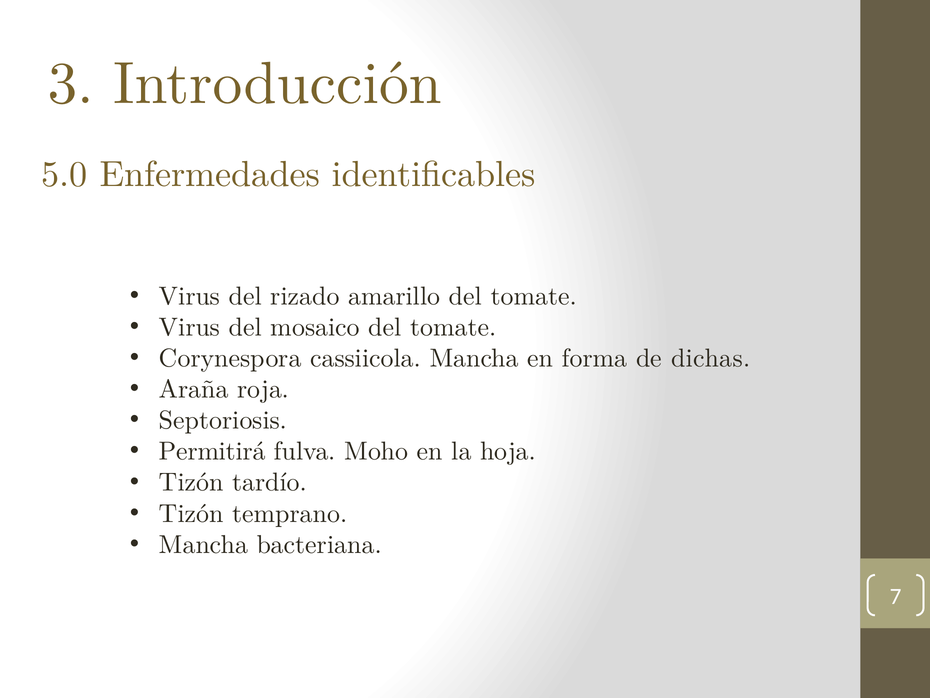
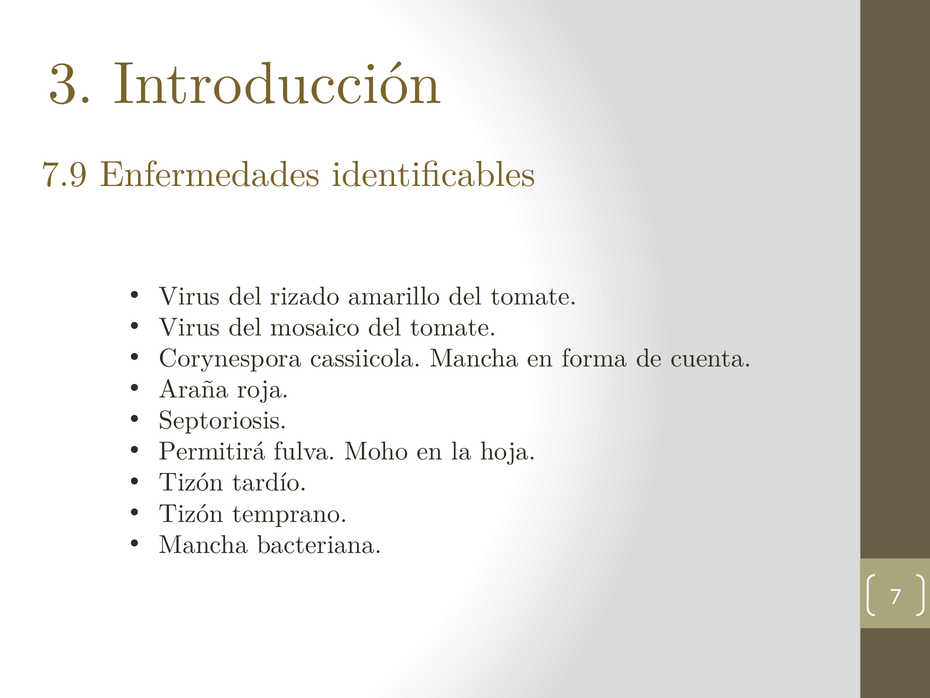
5.0: 5.0 -> 7.9 (64, 174)
dichas: dichas -> cuenta (711, 358)
